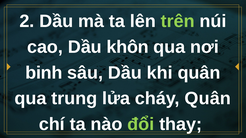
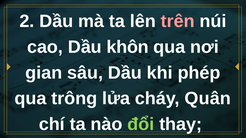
trên colour: light green -> pink (178, 21)
binh: binh -> gian (44, 73)
khi quân: quân -> phép (199, 73)
trung: trung -> trông (74, 99)
